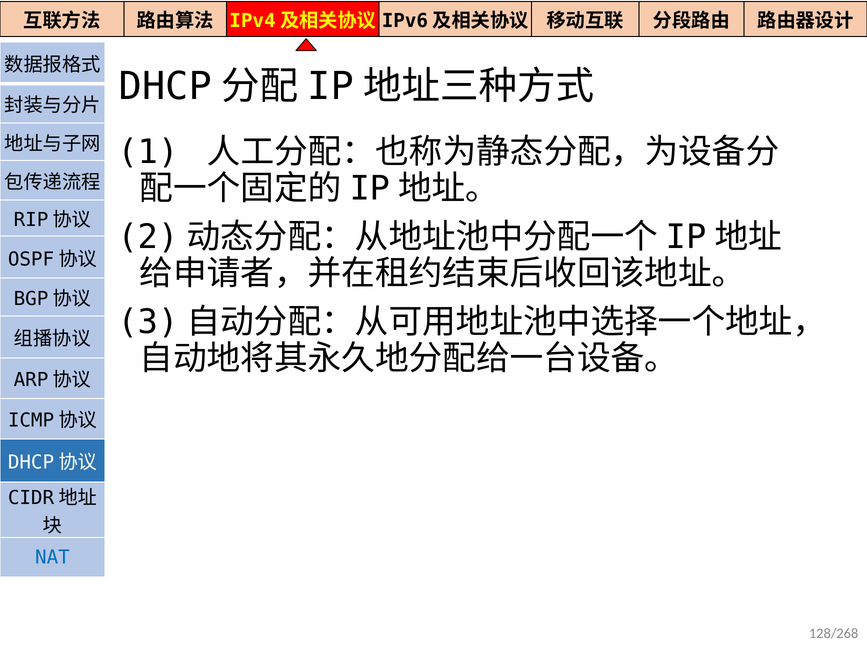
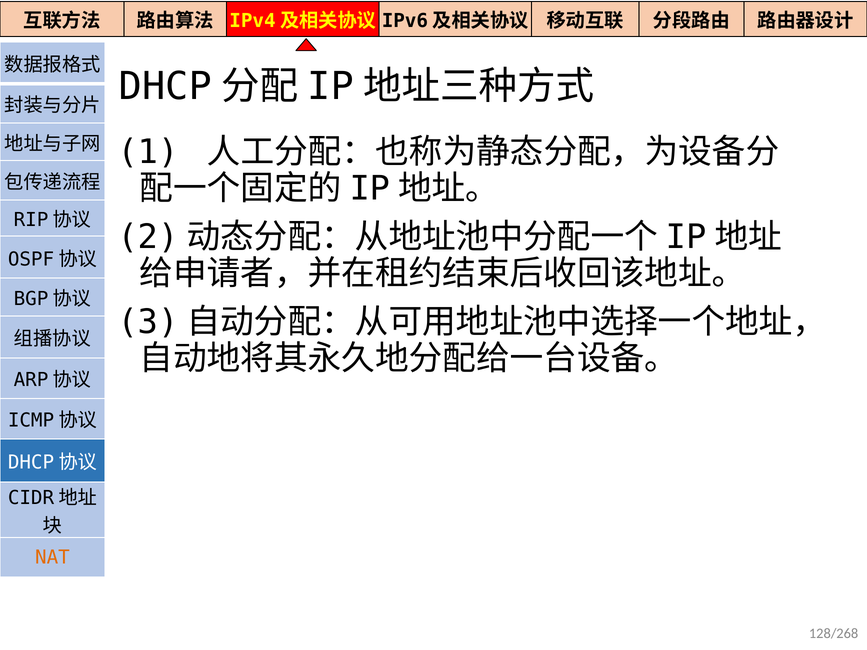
NAT colour: blue -> orange (52, 558)
